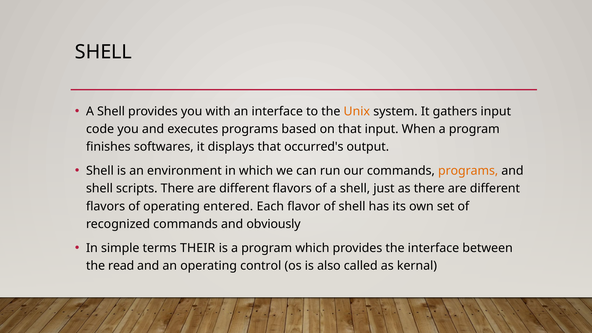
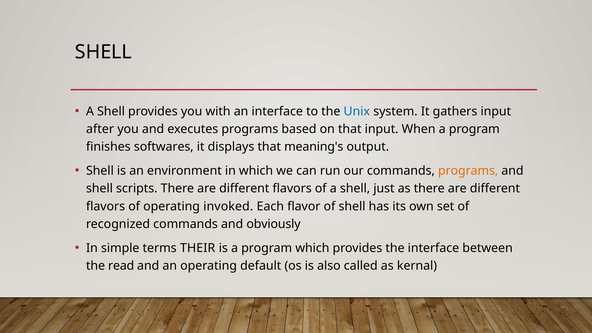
Unix colour: orange -> blue (357, 111)
code: code -> after (100, 129)
occurred's: occurred's -> meaning's (314, 147)
entered: entered -> invoked (228, 206)
control: control -> default (261, 266)
